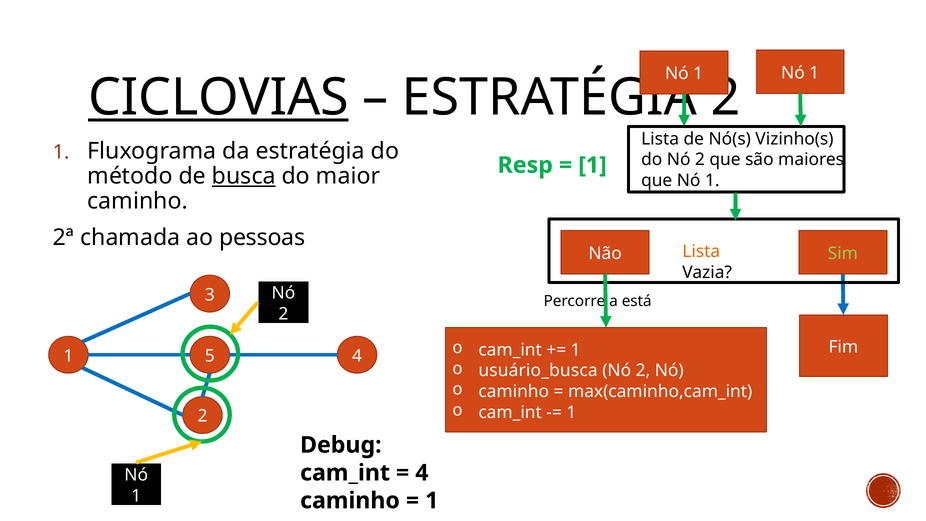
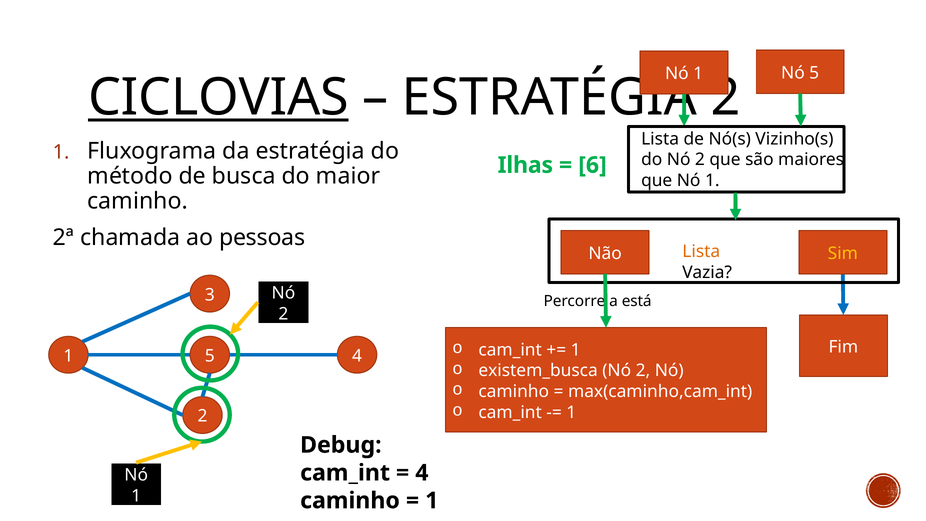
1: 1 -> 5 (814, 73)
Resp: Resp -> Ilhas (525, 165)
1: 1 -> 6 (592, 165)
busca underline: present -> none (244, 176)
Sim colour: light green -> yellow (843, 253)
usuário_busca: usuário_busca -> existem_busca (538, 371)
